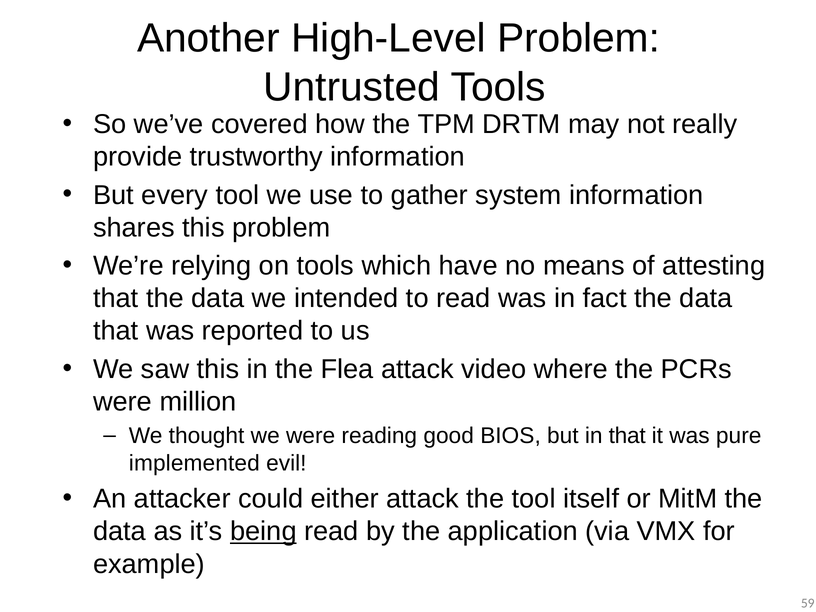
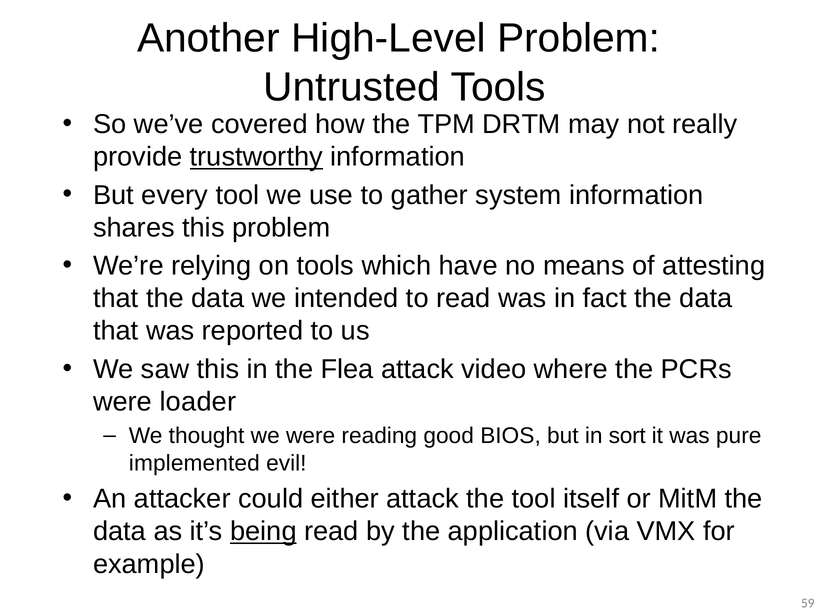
trustworthy underline: none -> present (256, 157)
million: million -> loader (198, 402)
in that: that -> sort (627, 436)
